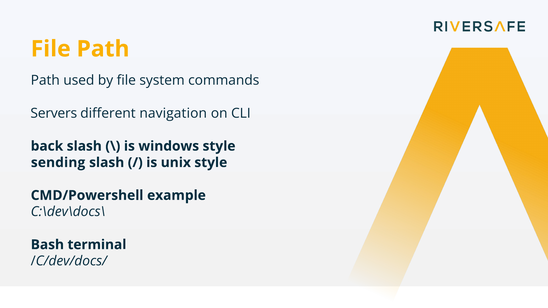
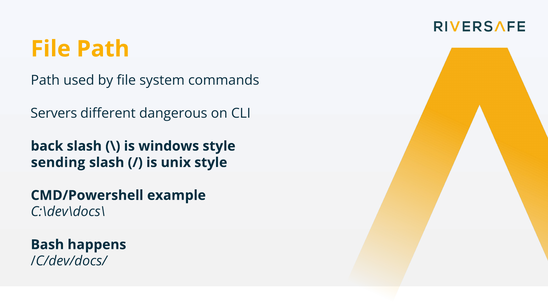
navigation: navigation -> dangerous (173, 113)
terminal: terminal -> happens (97, 245)
